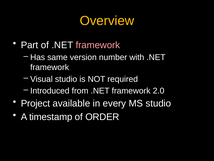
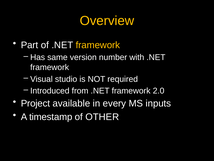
framework colour: pink -> yellow (98, 45)
MS studio: studio -> inputs (158, 103)
ORDER: ORDER -> OTHER (102, 117)
